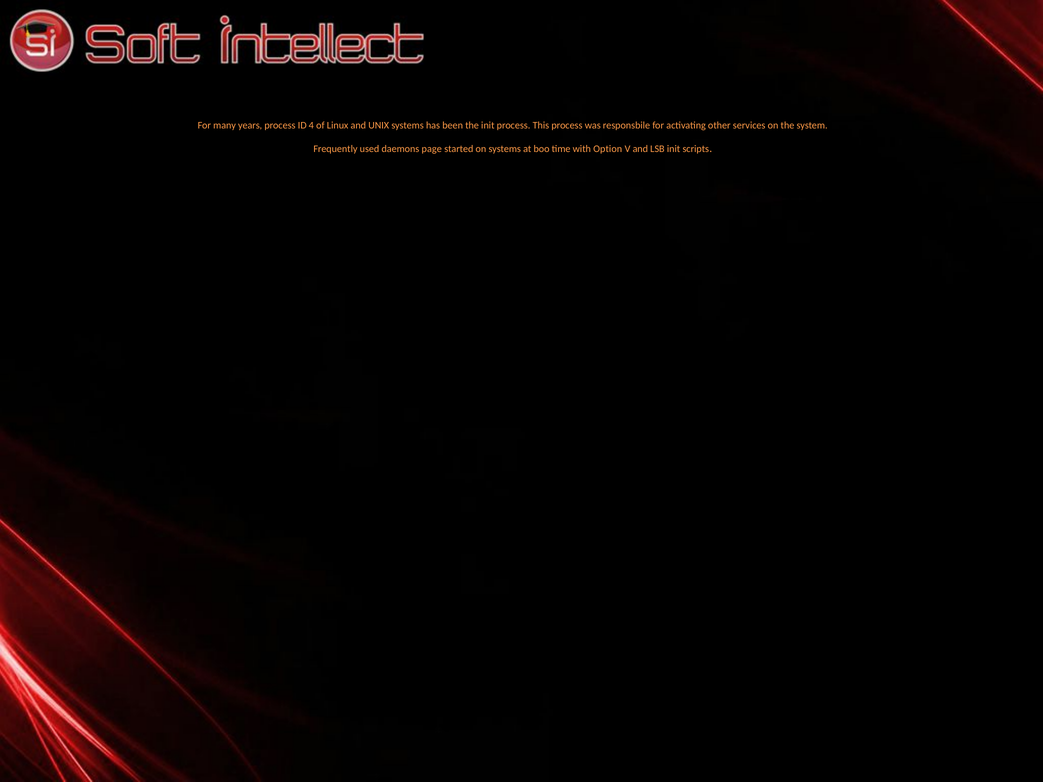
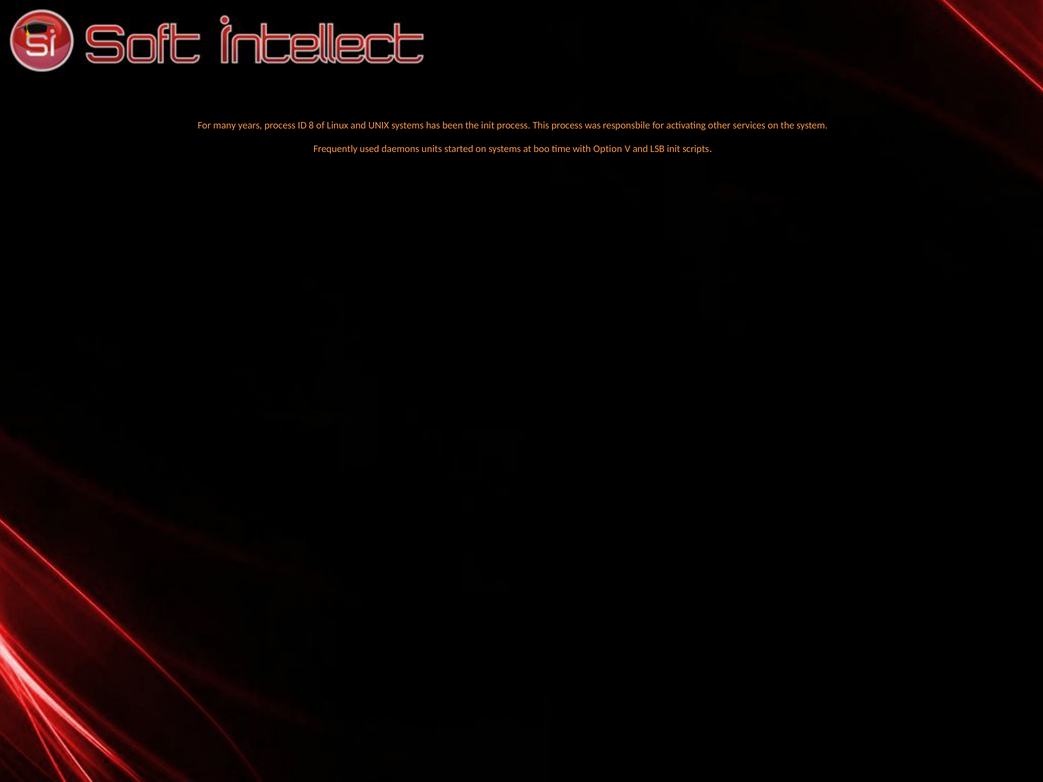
4: 4 -> 8 (311, 125)
page: page -> units (432, 149)
